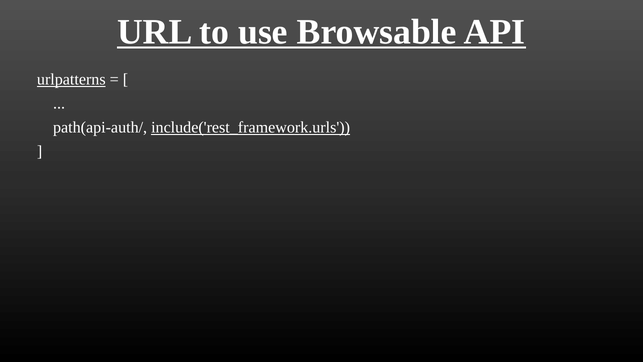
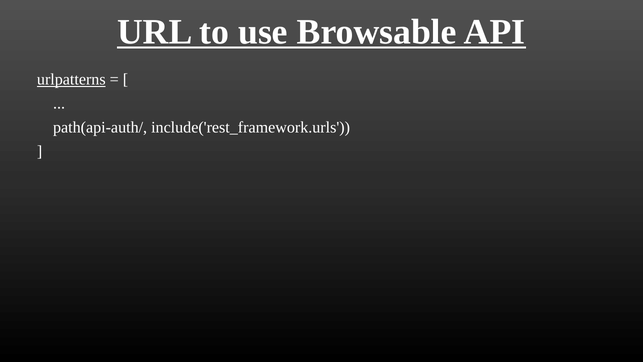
include('rest_framework.urls underline: present -> none (251, 127)
